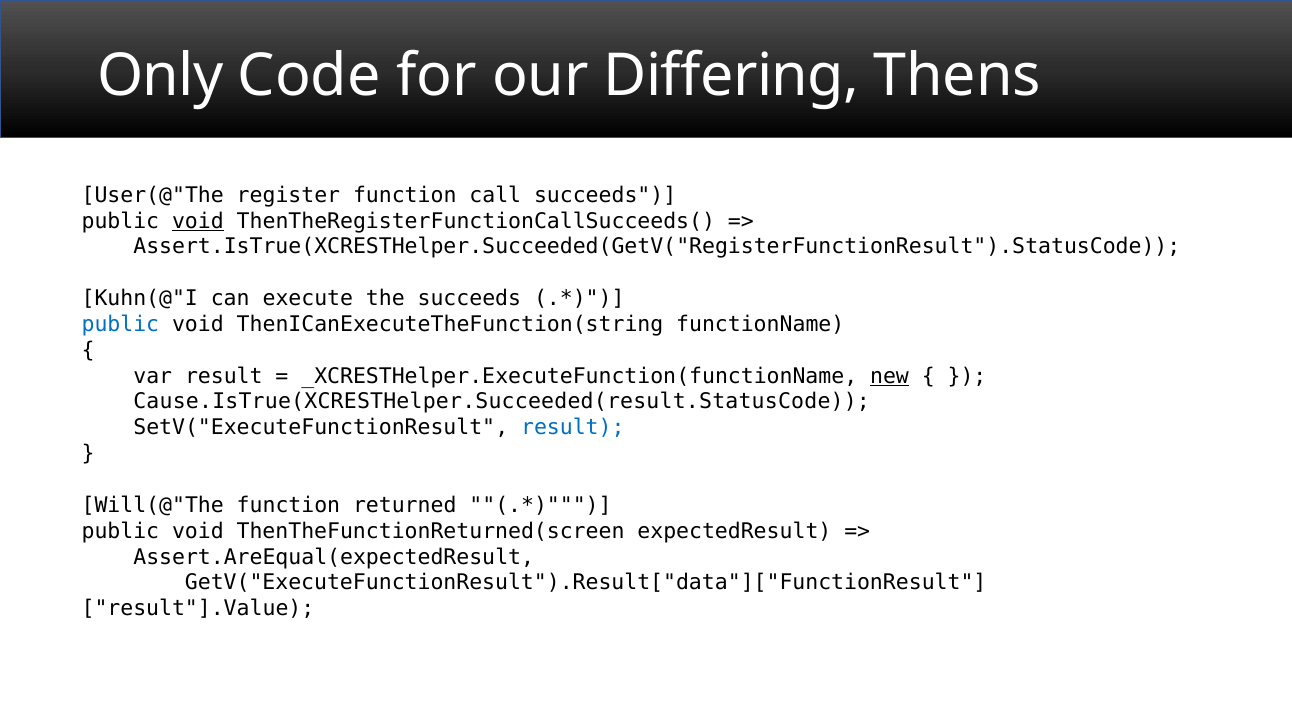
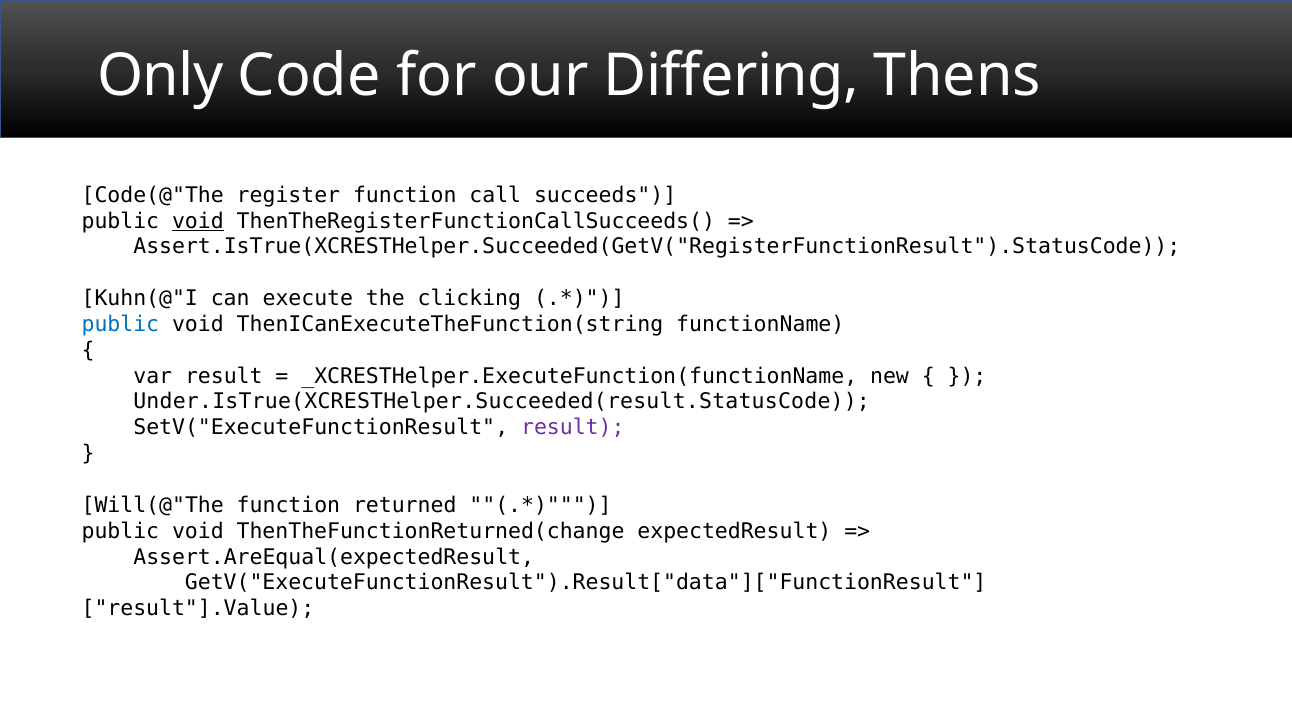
User(@"The: User(@"The -> Code(@"The (153, 195)
the succeeds: succeeds -> clicking (469, 298)
new underline: present -> none (890, 376)
Cause.IsTrue(XCRESTHelper.Succeeded(result.StatusCode: Cause.IsTrue(XCRESTHelper.Succeeded(result.StatusCode -> Under.IsTrue(XCRESTHelper.Succeeded(result.StatusCode (502, 402)
result colour: blue -> purple (573, 428)
ThenTheFunctionReturned(screen: ThenTheFunctionReturned(screen -> ThenTheFunctionReturned(change (431, 531)
